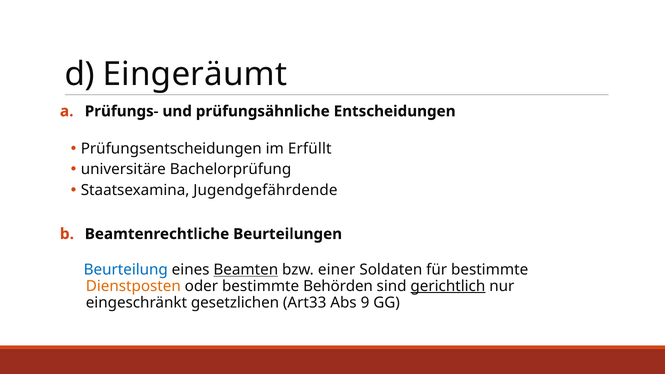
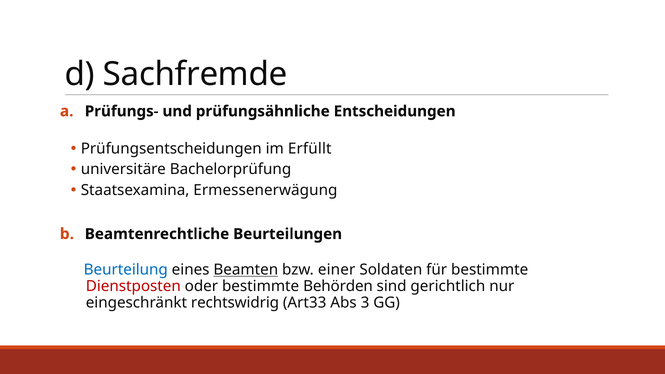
Eingeräumt: Eingeräumt -> Sachfremde (195, 75)
Jugendgefährdende: Jugendgefährdende -> Ermessenerwägung (265, 190)
Dienstposten colour: orange -> red (133, 286)
gerichtlich underline: present -> none (448, 286)
gesetzlichen: gesetzlichen -> rechtswidrig (235, 303)
9: 9 -> 3 (365, 303)
